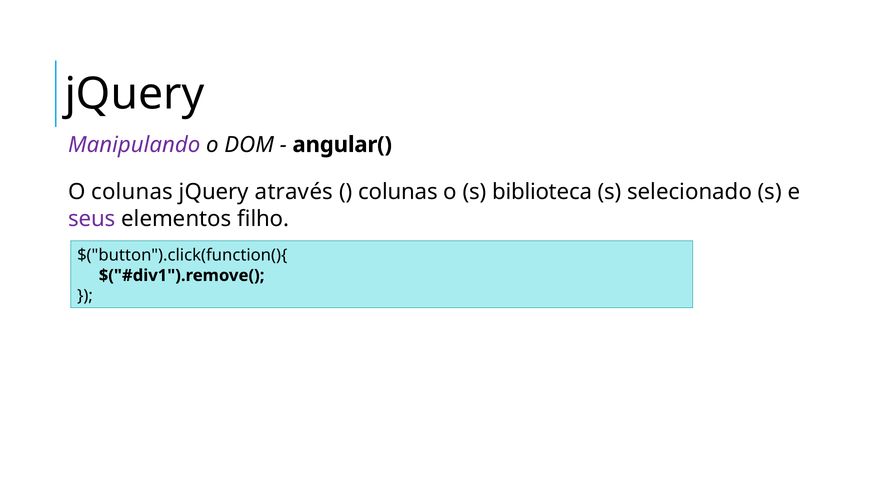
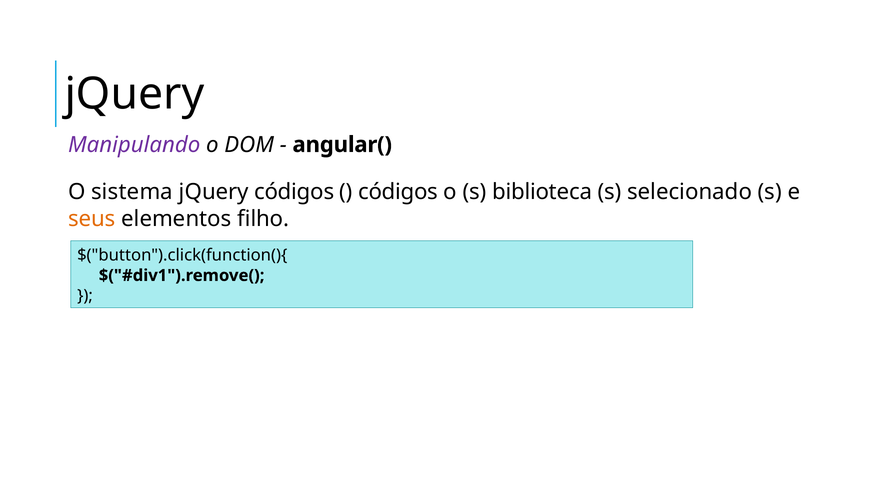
O colunas: colunas -> sistema (132, 192)
jQuery através: através -> códigos (294, 192)
colunas: colunas -> códigos (398, 192)
seus colour: purple -> orange (92, 219)
